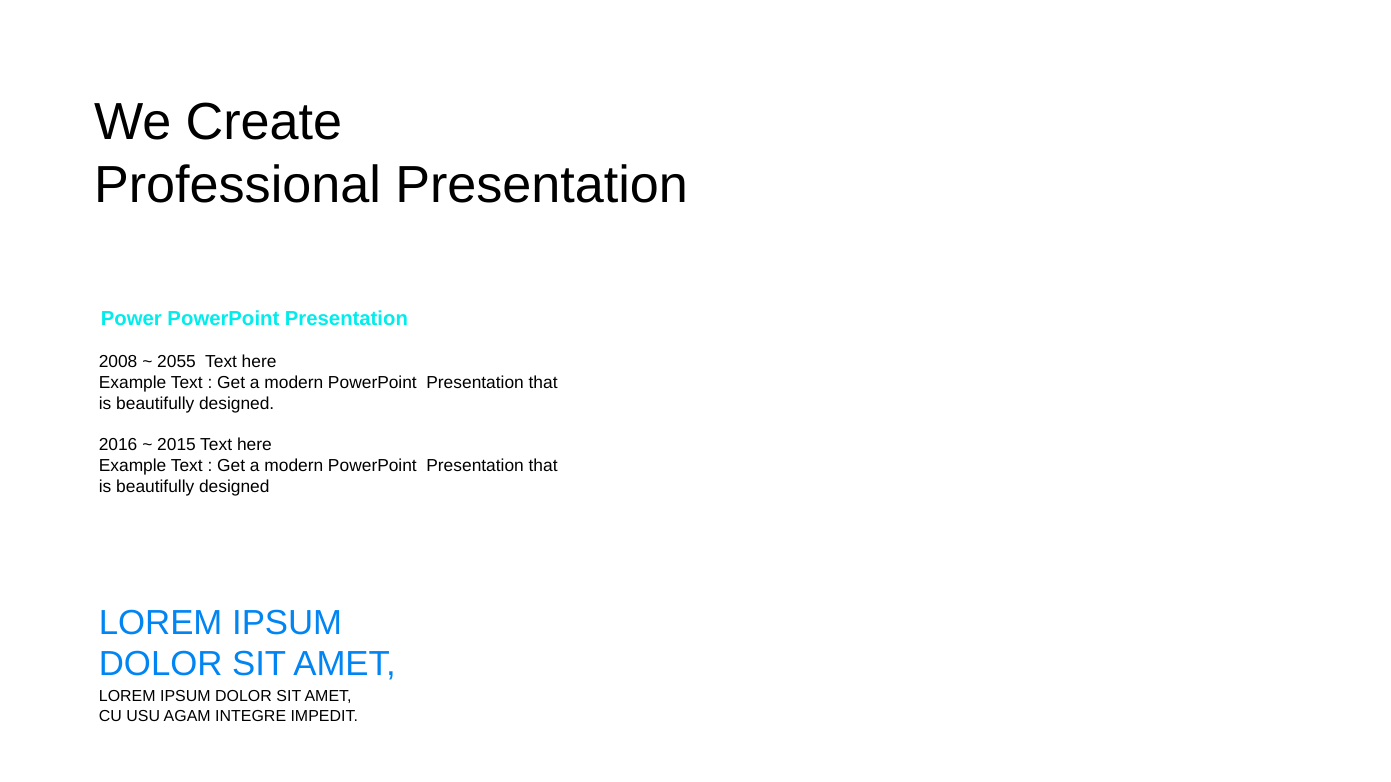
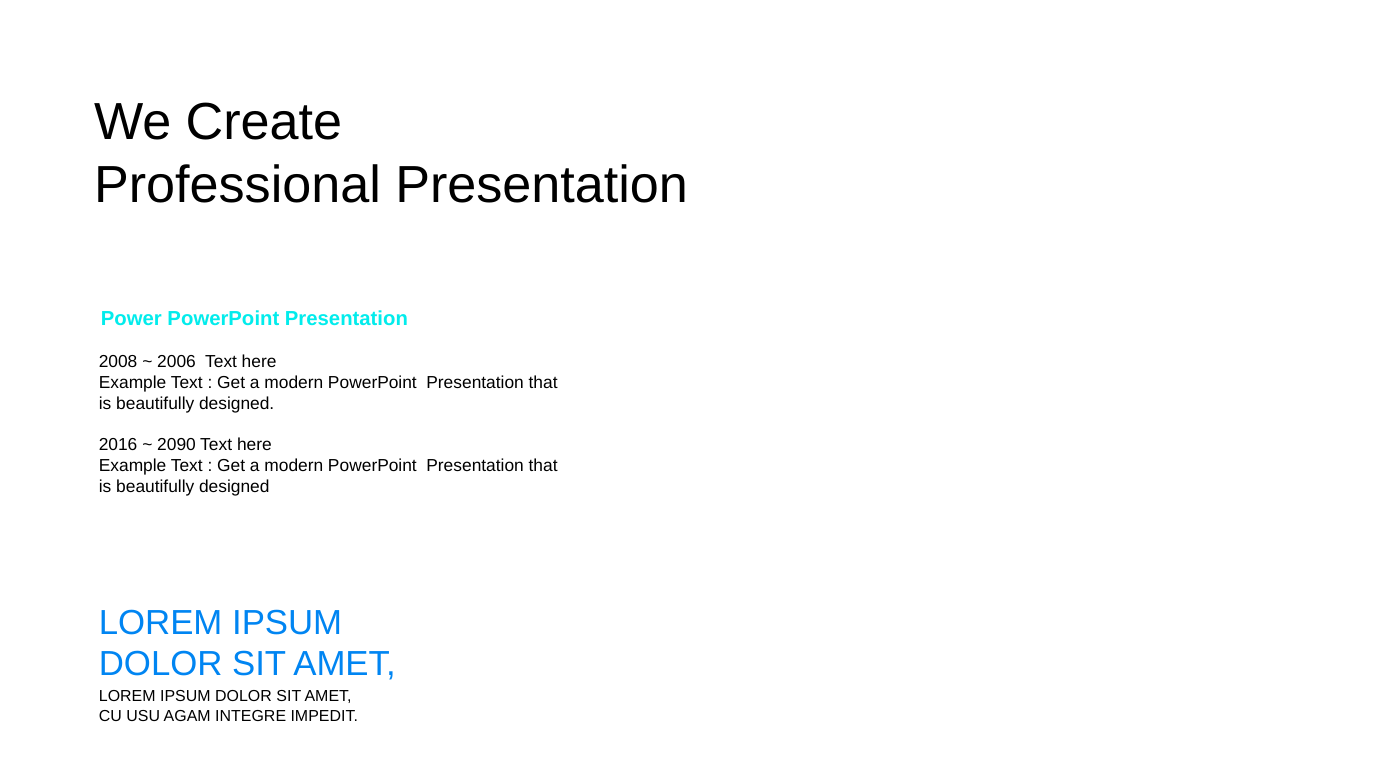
2055: 2055 -> 2006 (177, 362)
2015: 2015 -> 2090 (177, 445)
